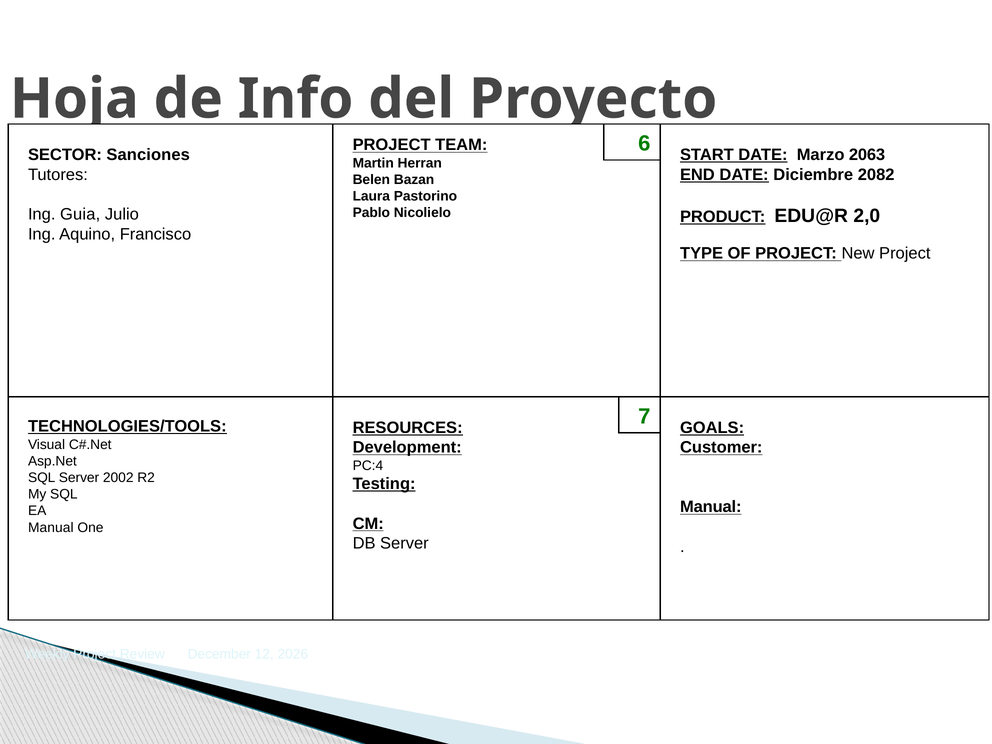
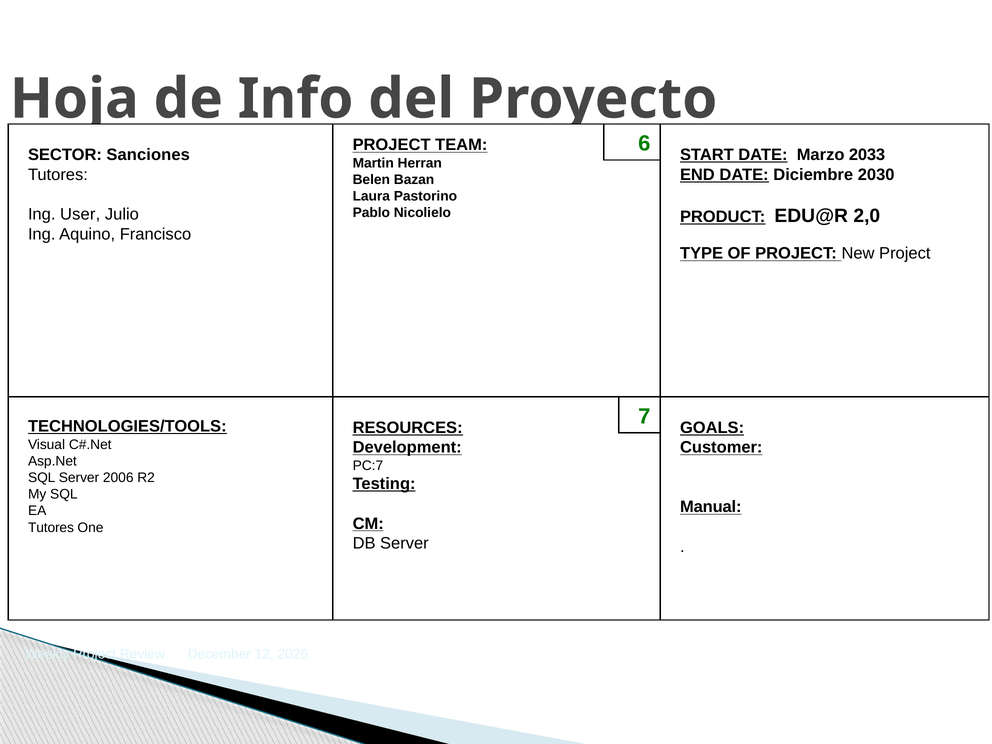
2063: 2063 -> 2033 (867, 155)
2082: 2082 -> 2030 (876, 175)
Guia: Guia -> User (80, 214)
PC:4: PC:4 -> PC:7 (368, 466)
2002: 2002 -> 2006 (118, 478)
Manual: Manual -> Tutores (51, 527)
